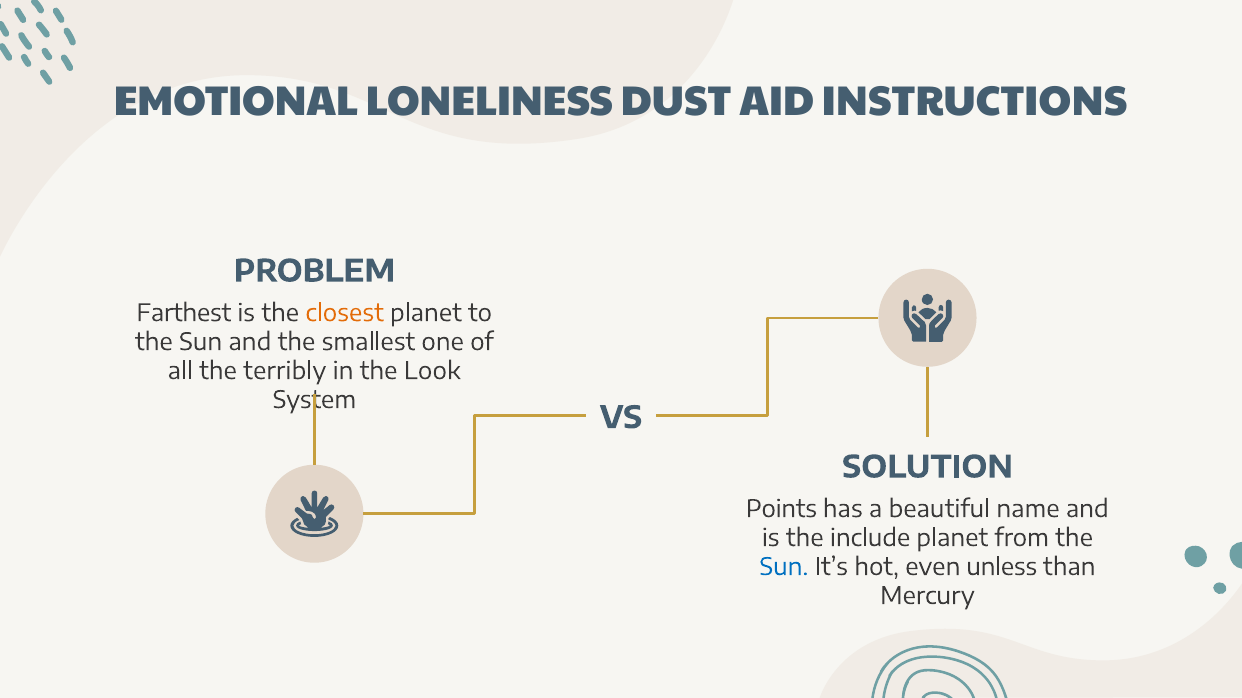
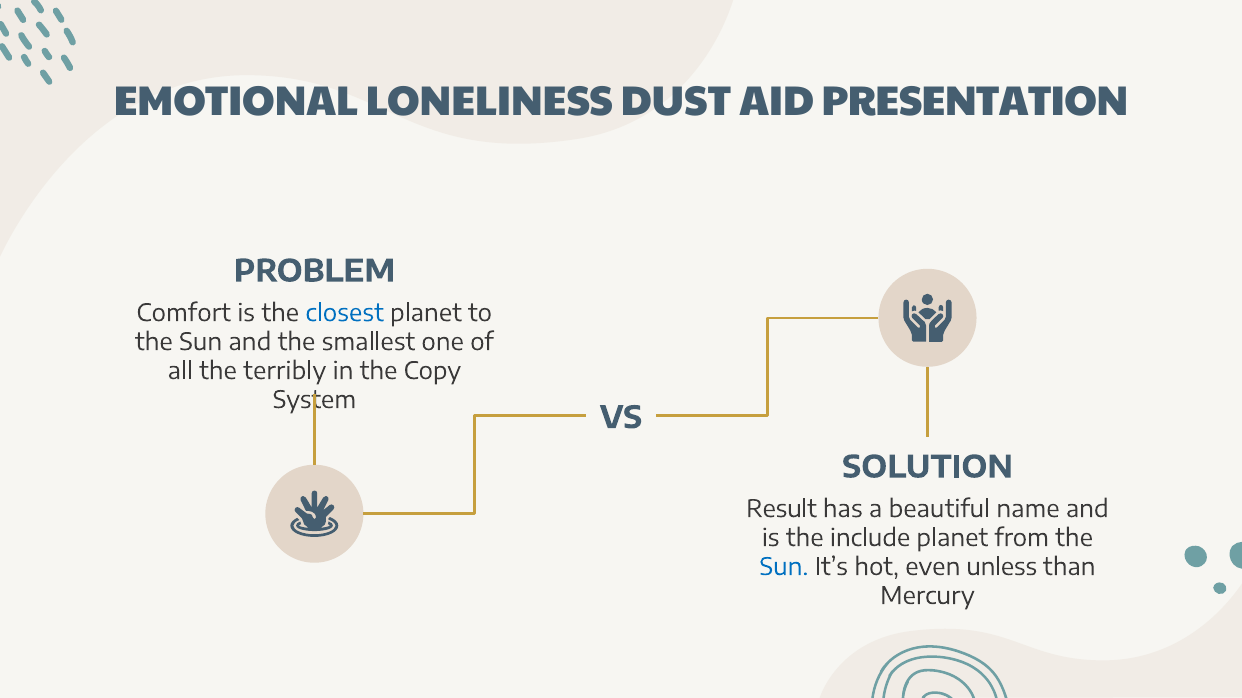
INSTRUCTIONS: INSTRUCTIONS -> PRESENTATION (975, 102)
Farthest: Farthest -> Comfort (184, 313)
closest colour: orange -> blue (345, 313)
Look: Look -> Copy (432, 371)
Points: Points -> Result (782, 510)
